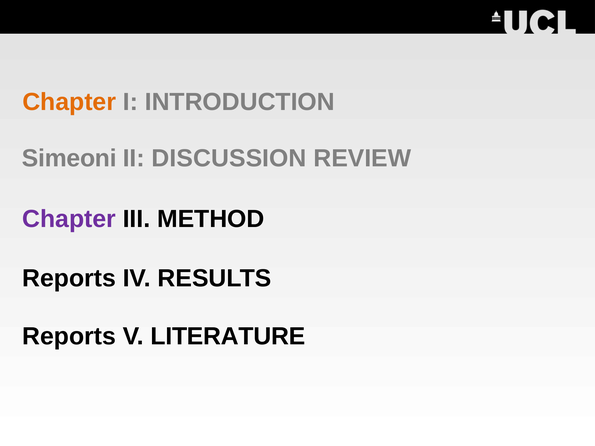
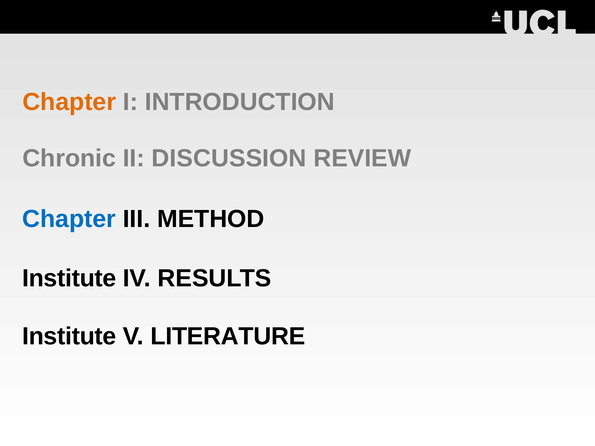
Simeoni: Simeoni -> Chronic (69, 158)
Chapter colour: purple -> blue (69, 219)
Reports: Reports -> Institute (69, 278)
Reports: Reports -> Institute (69, 336)
